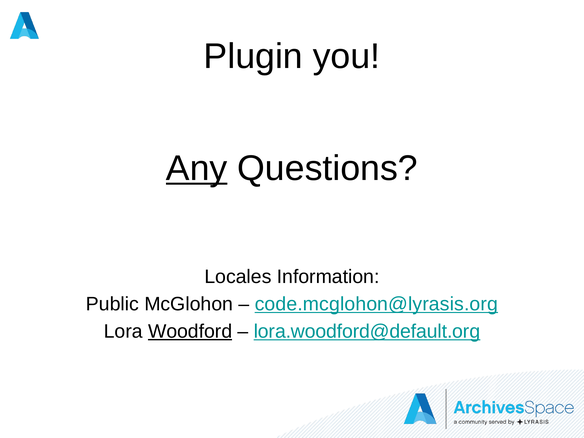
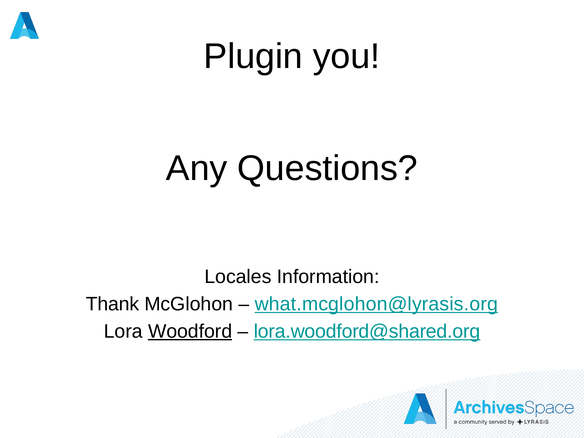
Any underline: present -> none (197, 168)
Public: Public -> Thank (113, 304)
code.mcglohon@lyrasis.org: code.mcglohon@lyrasis.org -> what.mcglohon@lyrasis.org (376, 304)
lora.woodford@default.org: lora.woodford@default.org -> lora.woodford@shared.org (367, 331)
